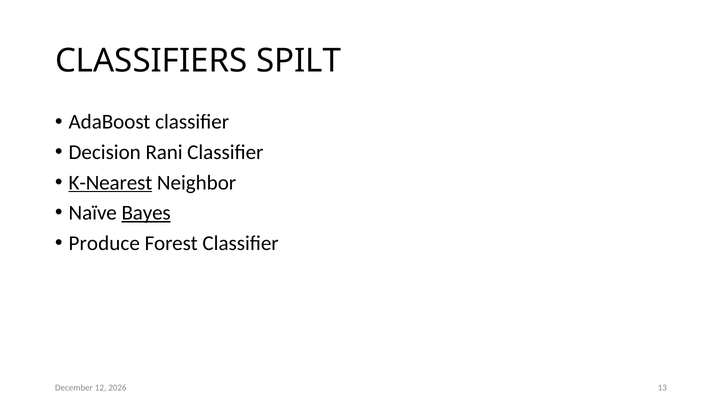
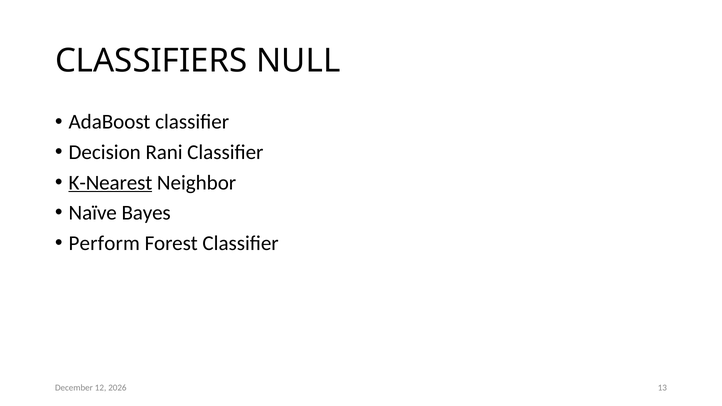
SPILT: SPILT -> NULL (298, 61)
Bayes underline: present -> none (146, 213)
Produce: Produce -> Perform (104, 243)
